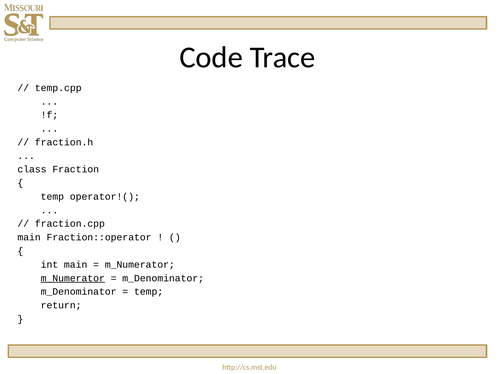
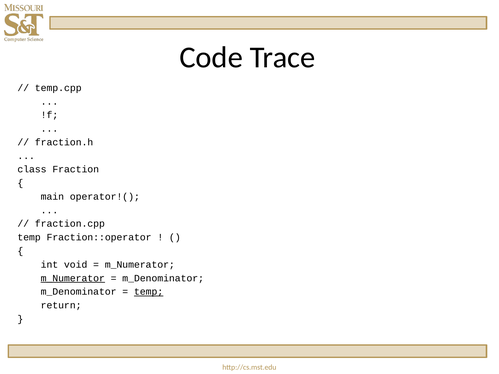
temp: temp -> main (52, 197)
main: main -> temp (29, 238)
int main: main -> void (76, 265)
temp underline: none -> present (149, 292)
